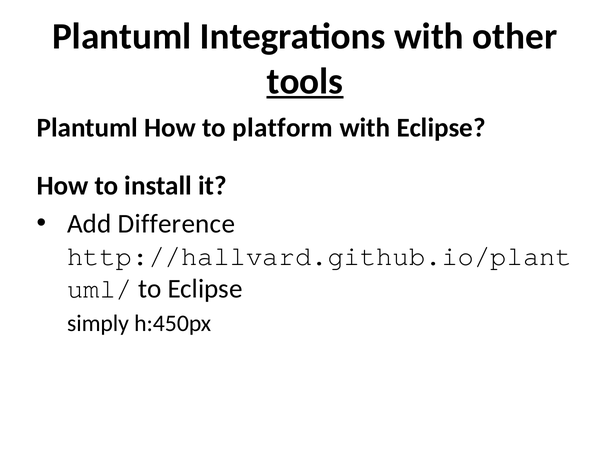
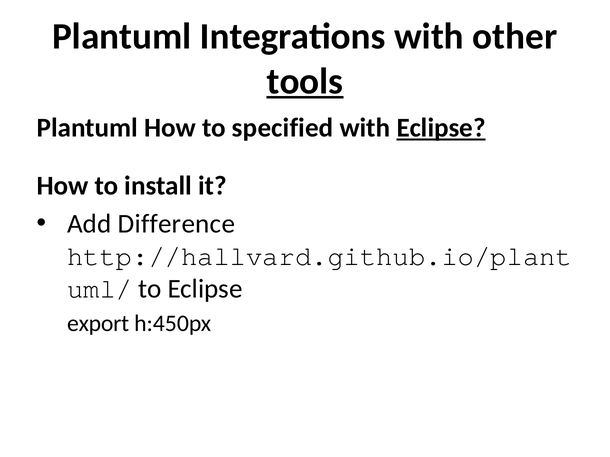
platform: platform -> specified (283, 128)
Eclipse underline: none -> present (441, 128)
simply: simply -> export (98, 324)
